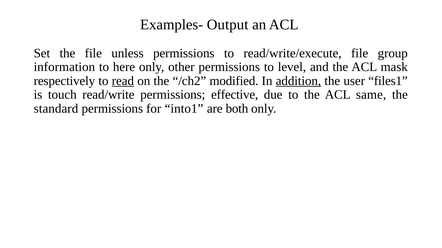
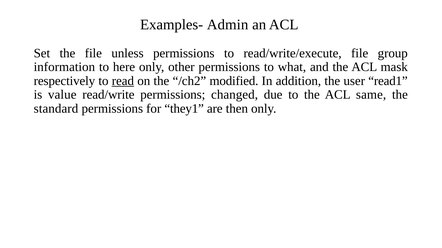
Output: Output -> Admin (228, 25)
level: level -> what (292, 67)
addition underline: present -> none (298, 81)
files1: files1 -> read1 (388, 81)
touch: touch -> value (62, 95)
effective: effective -> changed (235, 95)
into1: into1 -> they1 (184, 109)
both: both -> then (237, 109)
